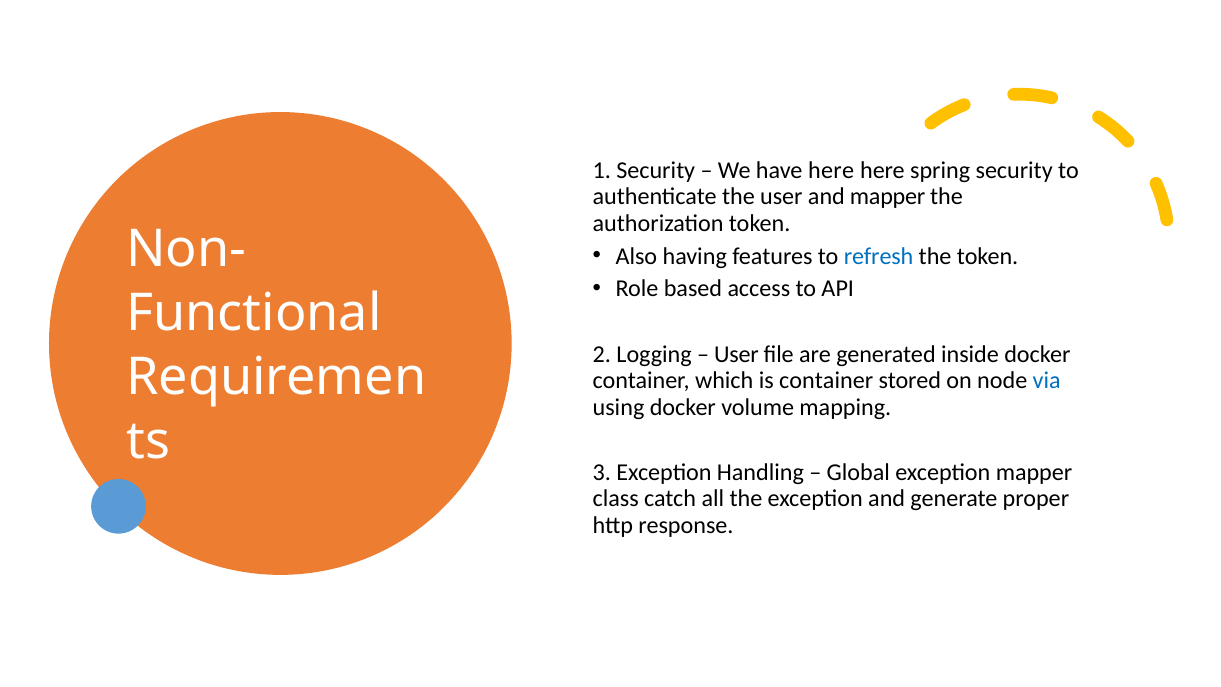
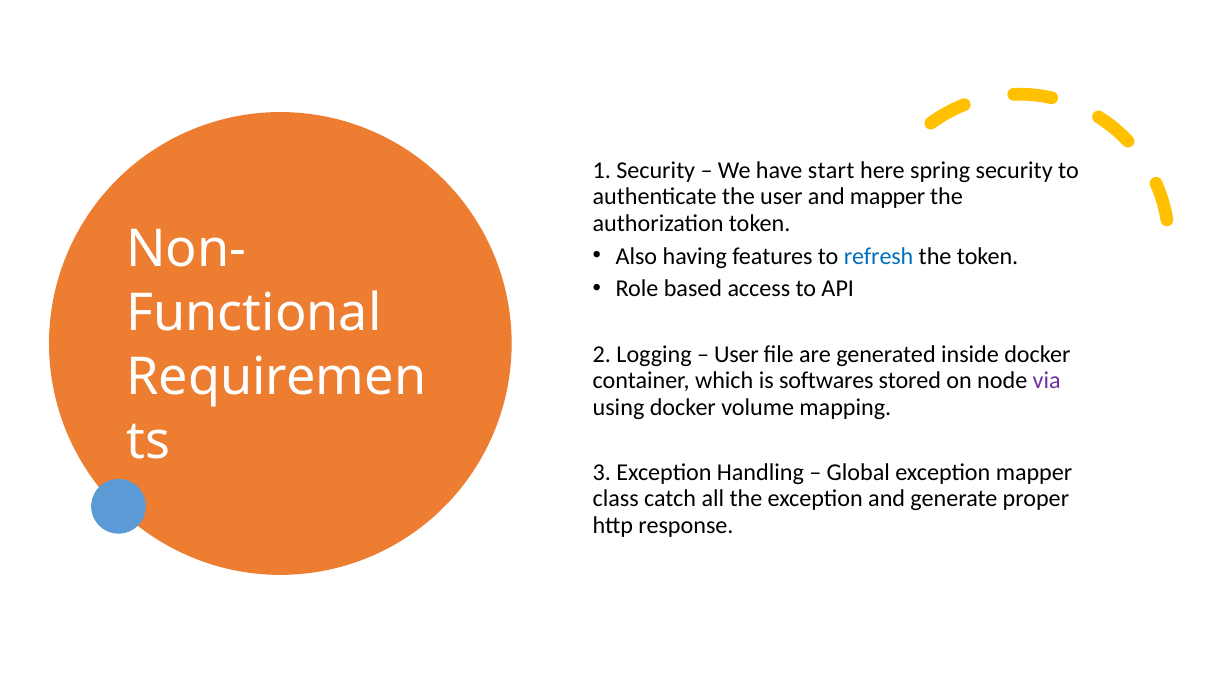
have here: here -> start (831, 171)
is container: container -> softwares (826, 381)
via colour: blue -> purple (1047, 381)
